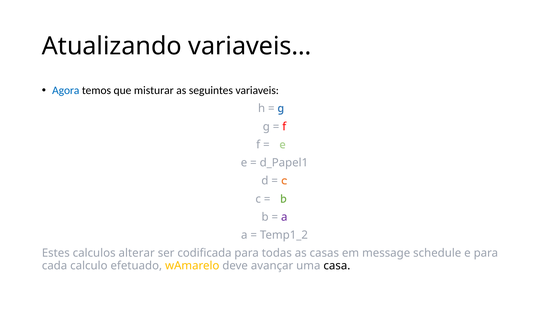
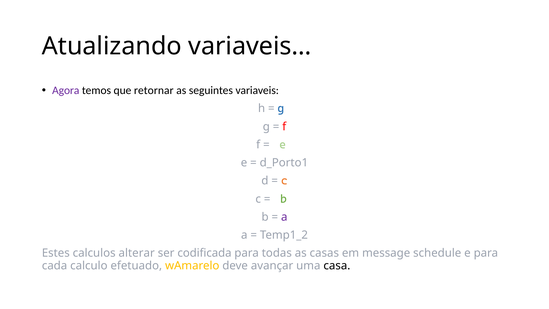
Agora colour: blue -> purple (66, 90)
misturar: misturar -> retornar (154, 90)
d_Papel1: d_Papel1 -> d_Porto1 (284, 163)
